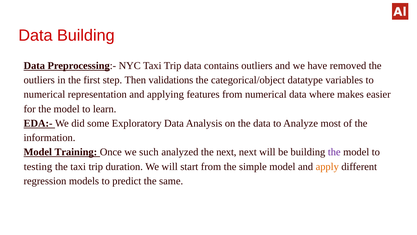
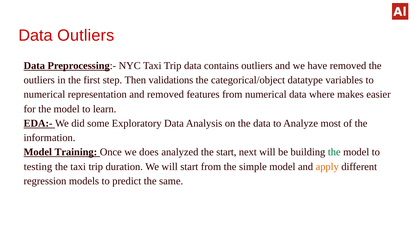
Data Building: Building -> Outliers (86, 35)
and applying: applying -> removed (165, 94)
such: such -> does (149, 152)
the next: next -> start (226, 152)
the colour: purple -> green (334, 152)
